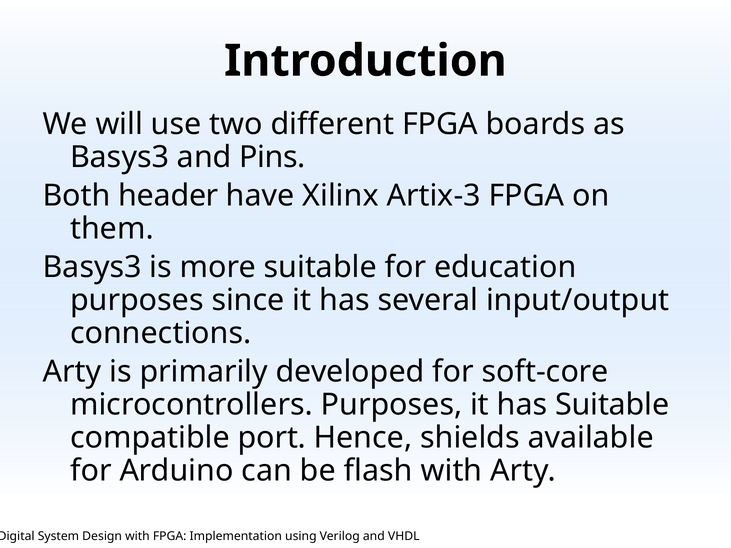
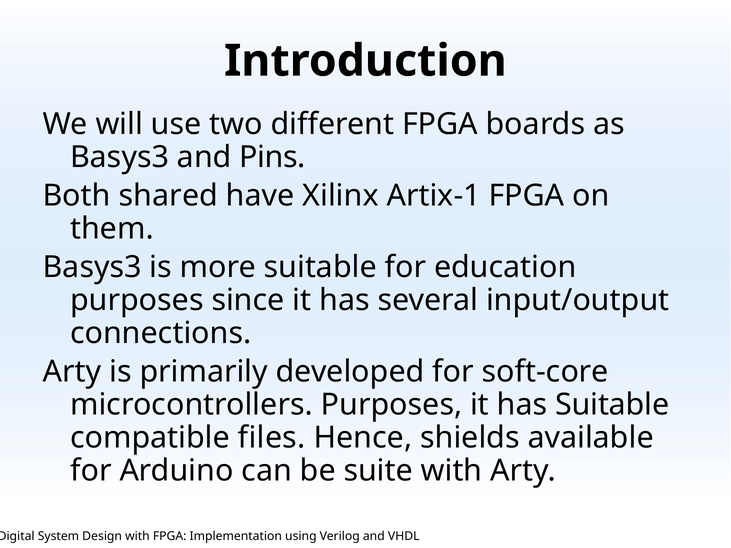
header: header -> shared (168, 196)
Artix-3: Artix-3 -> Artix-1 (434, 196)
port: port -> files (272, 438)
flash: flash -> suite (378, 471)
